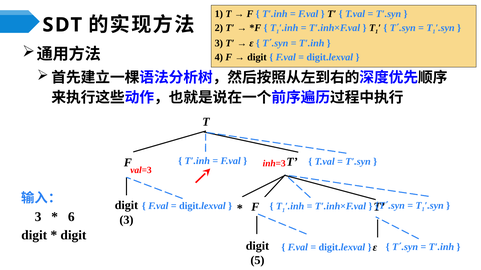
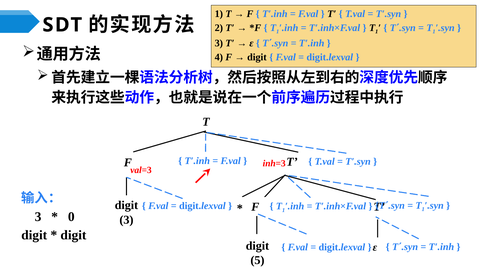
6: 6 -> 0 (71, 217)
